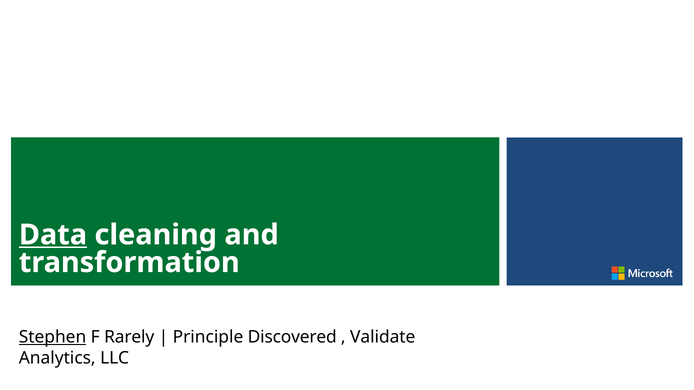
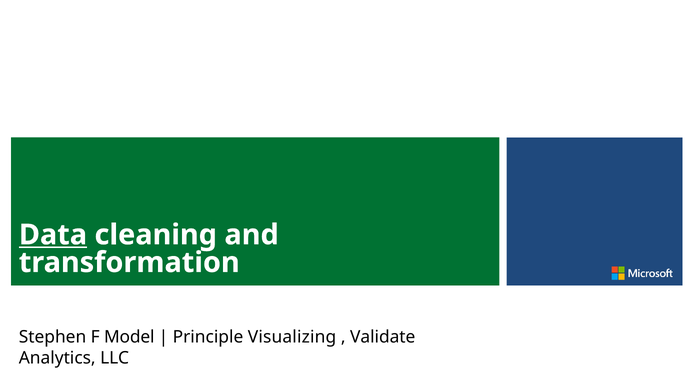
Stephen underline: present -> none (53, 337)
Rarely: Rarely -> Model (129, 337)
Discovered: Discovered -> Visualizing (292, 337)
